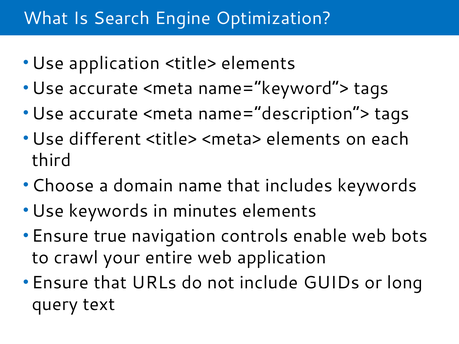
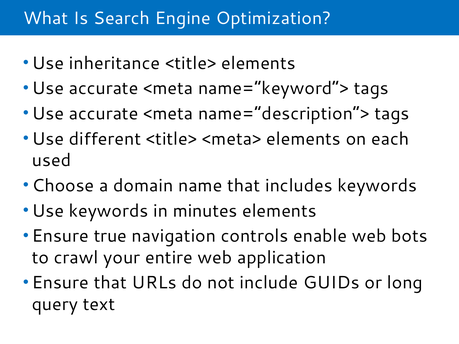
Use application: application -> inheritance (115, 63)
third: third -> used (51, 160)
